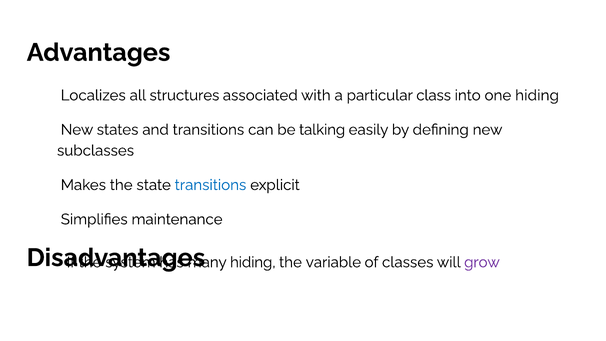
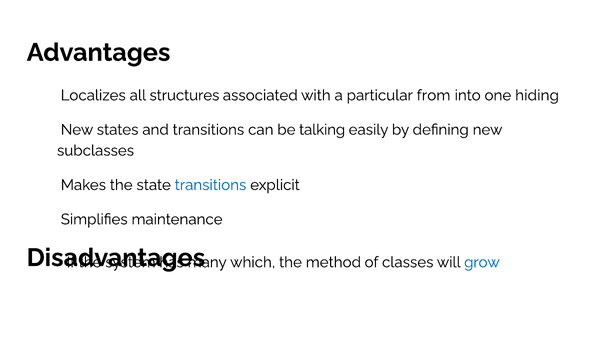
class: class -> from (433, 95)
hiding: hiding -> which (253, 262)
variable: variable -> method (333, 262)
grow colour: purple -> blue (482, 262)
